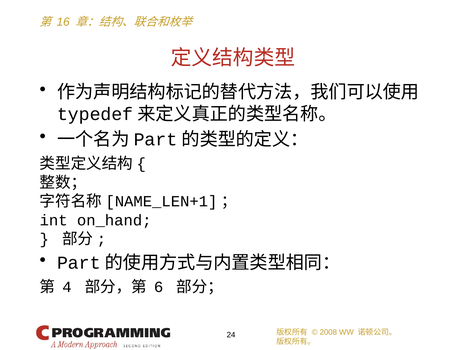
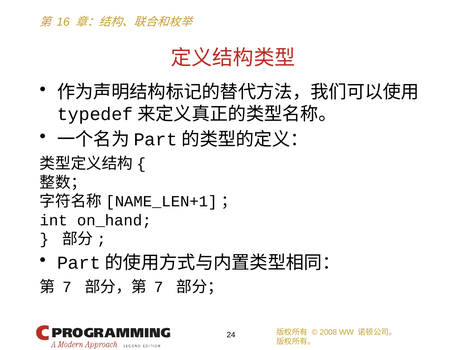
4: 4 -> 7 (67, 287)
6: 6 -> 7 (159, 287)
